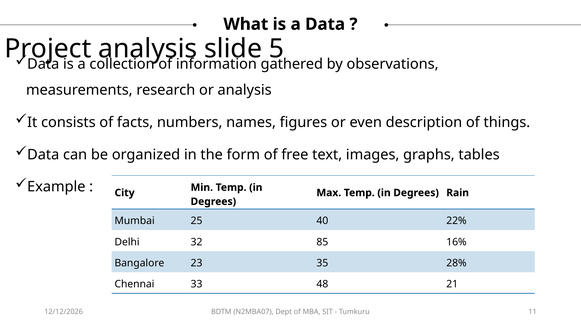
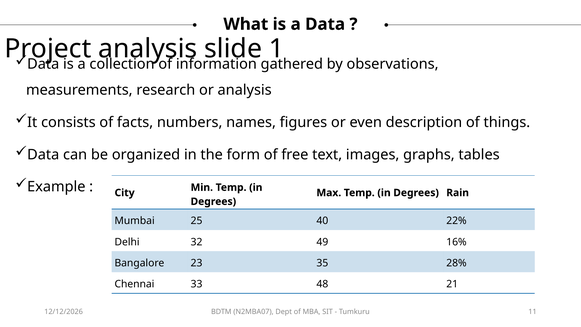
5: 5 -> 1 (277, 49)
85: 85 -> 49 (322, 242)
